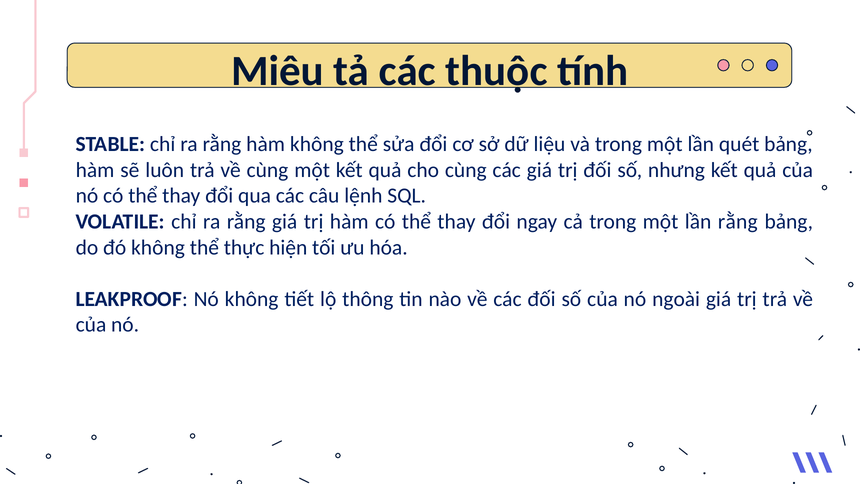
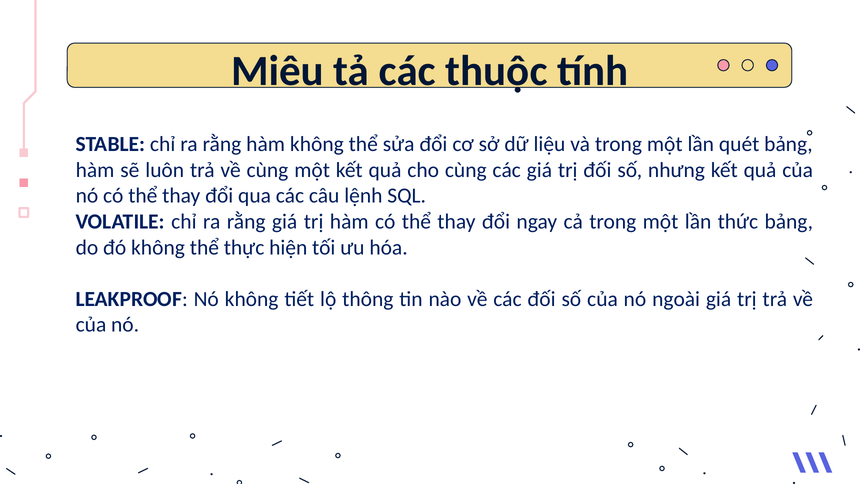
lần rằng: rằng -> thức (738, 222)
